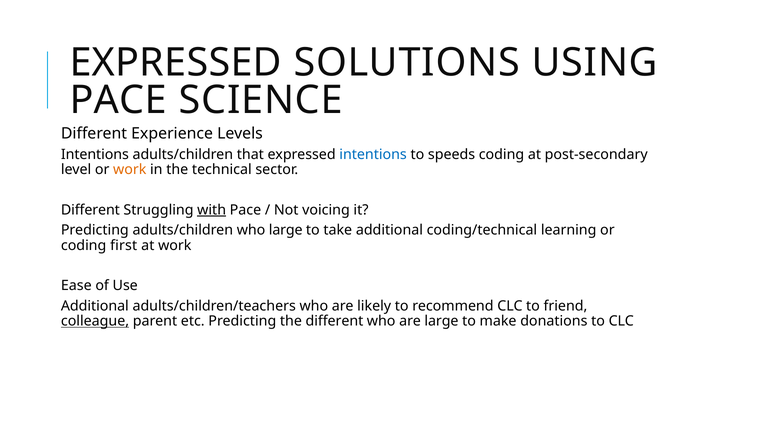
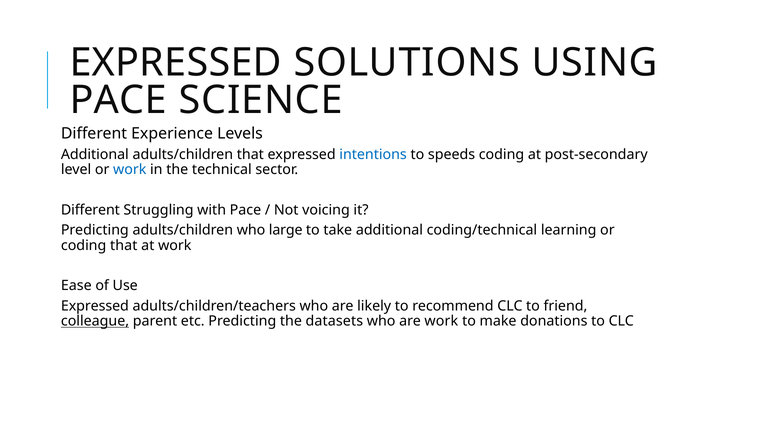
Intentions: Intentions -> Additional (95, 155)
work colour: orange -> blue (130, 170)
with underline: present -> none (212, 210)
coding first: first -> that (124, 246)
Additional: Additional -> Expressed (95, 306)
the different: different -> datasets (334, 322)
are large: large -> work (441, 322)
